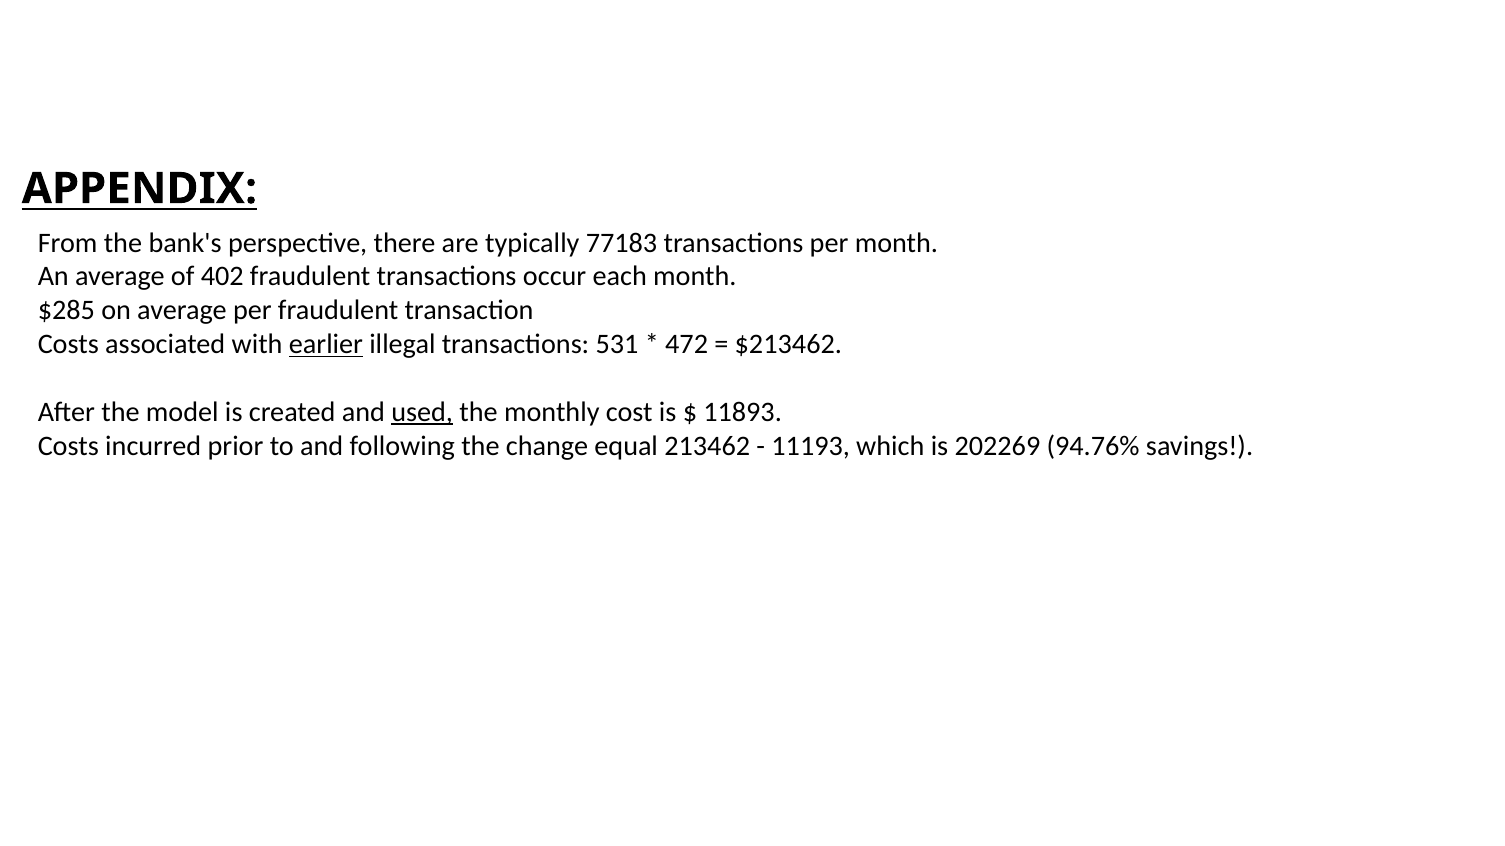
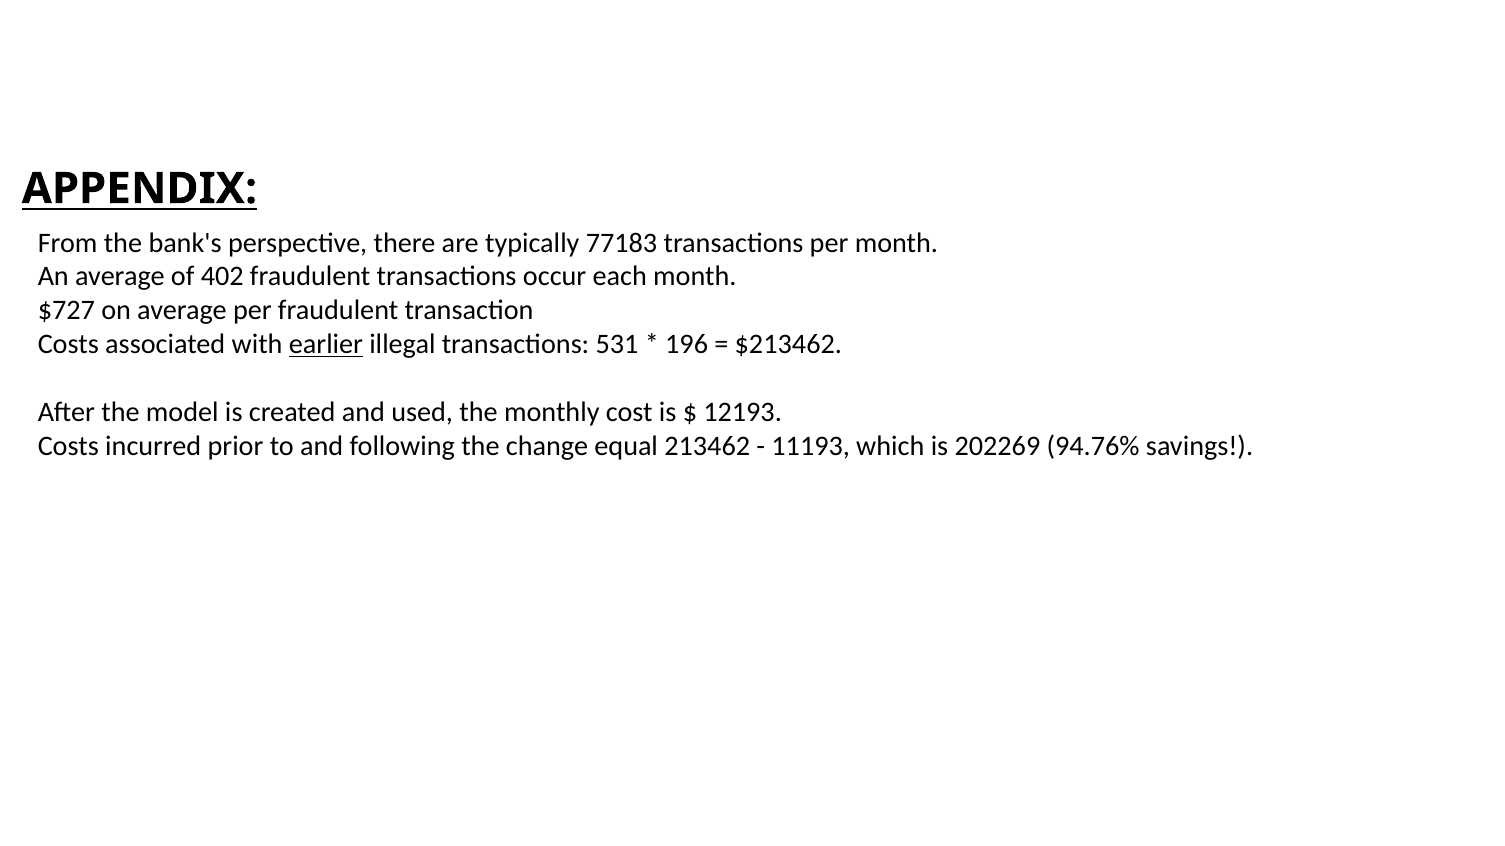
$285: $285 -> $727 (66, 311)
472: 472 -> 196 (687, 344)
used underline: present -> none (422, 412)
11893: 11893 -> 12193 (743, 412)
